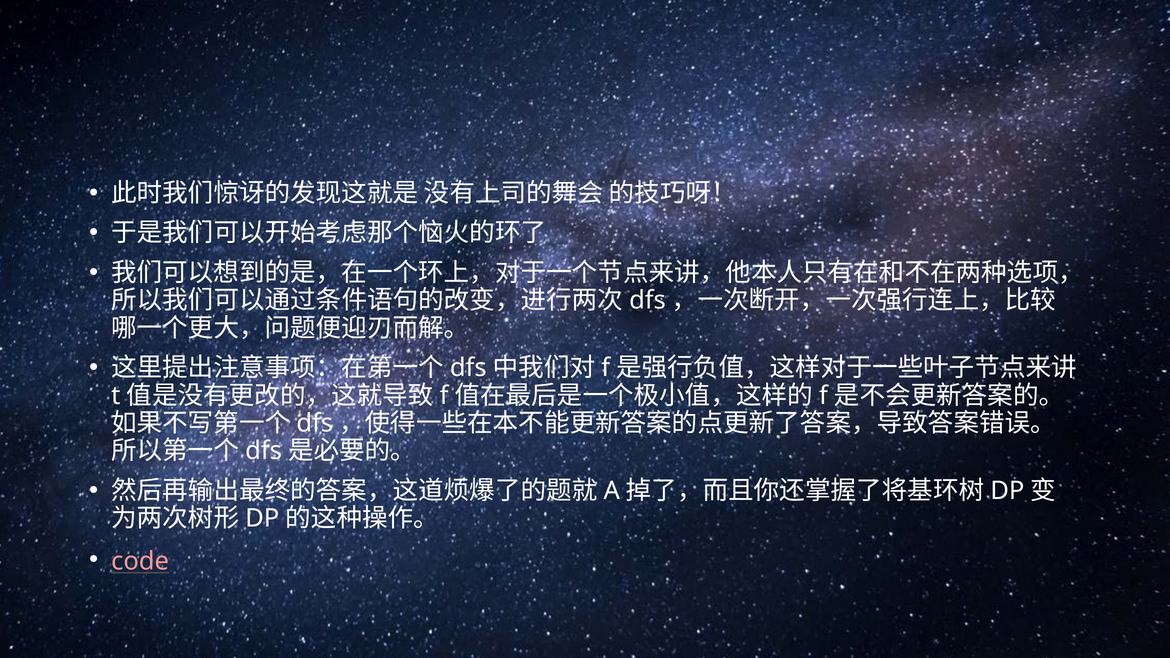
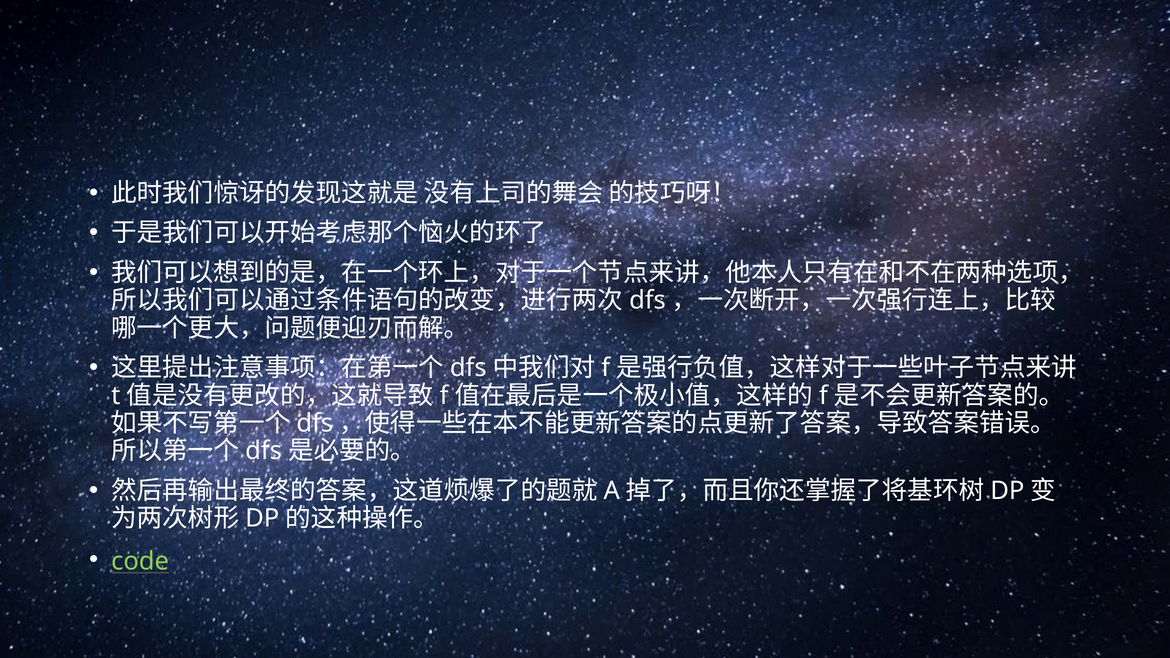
code colour: pink -> light green (140, 561)
